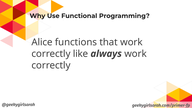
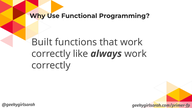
Alice: Alice -> Built (42, 42)
